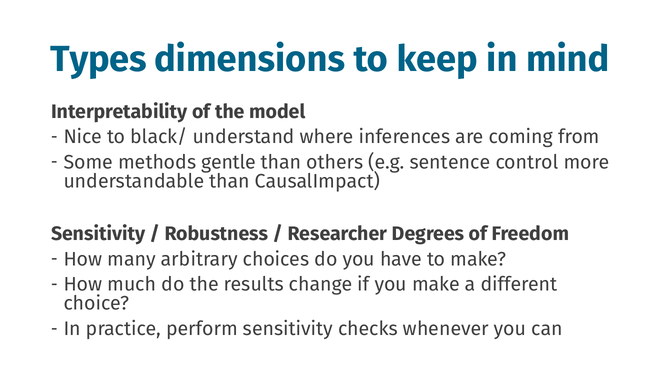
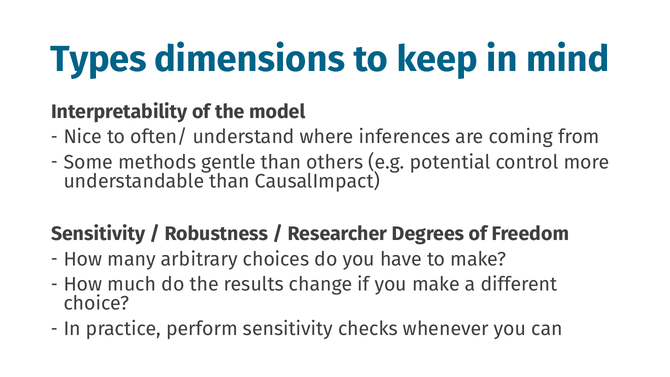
black/: black/ -> often/ (159, 137)
sentence: sentence -> potential (450, 162)
